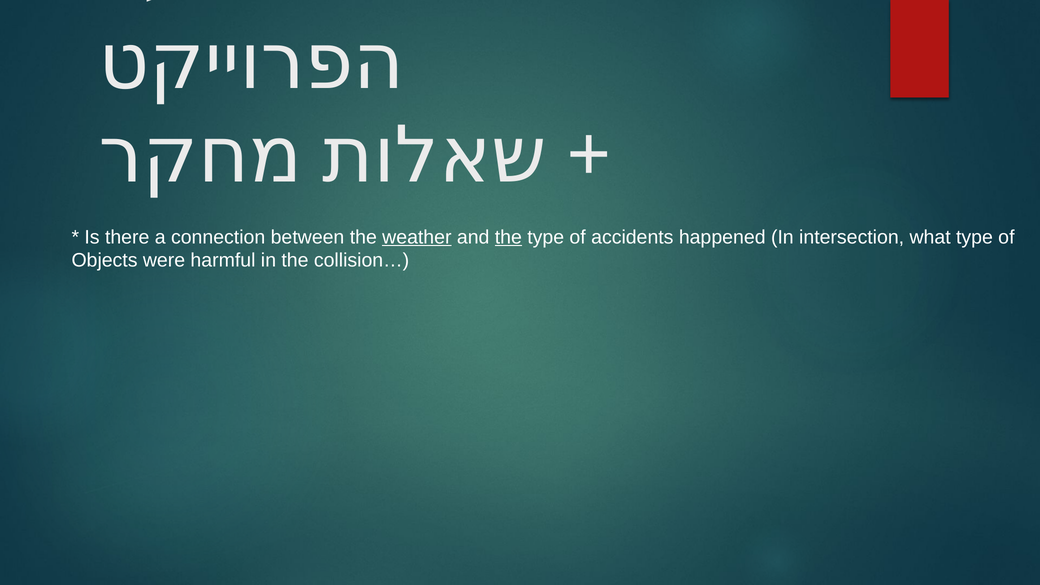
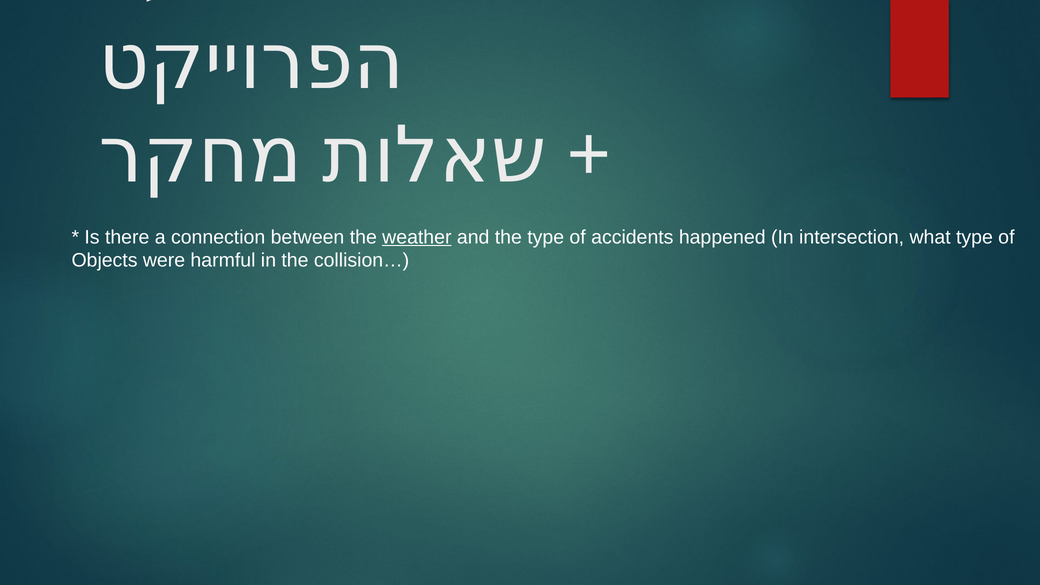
the underline: present -> none (508, 237)
